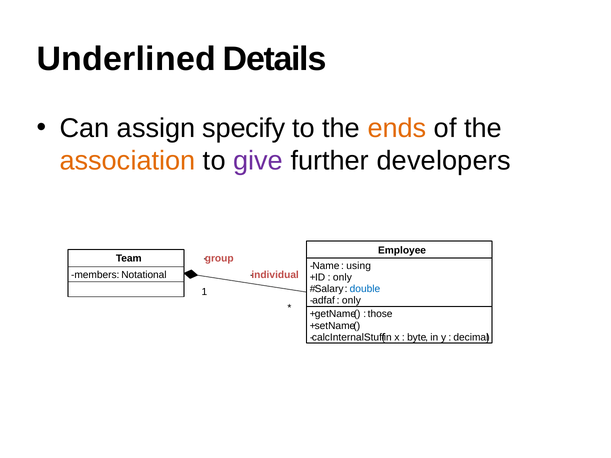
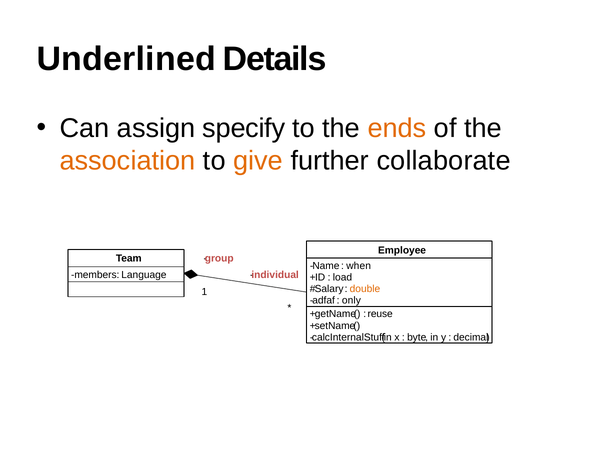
give colour: purple -> orange (258, 161)
developers: developers -> collaborate (444, 161)
using: using -> when (359, 266)
Notational: Notational -> Language (144, 275)
only: only -> load (342, 278)
double colour: blue -> orange (365, 289)
those: those -> reuse (380, 314)
